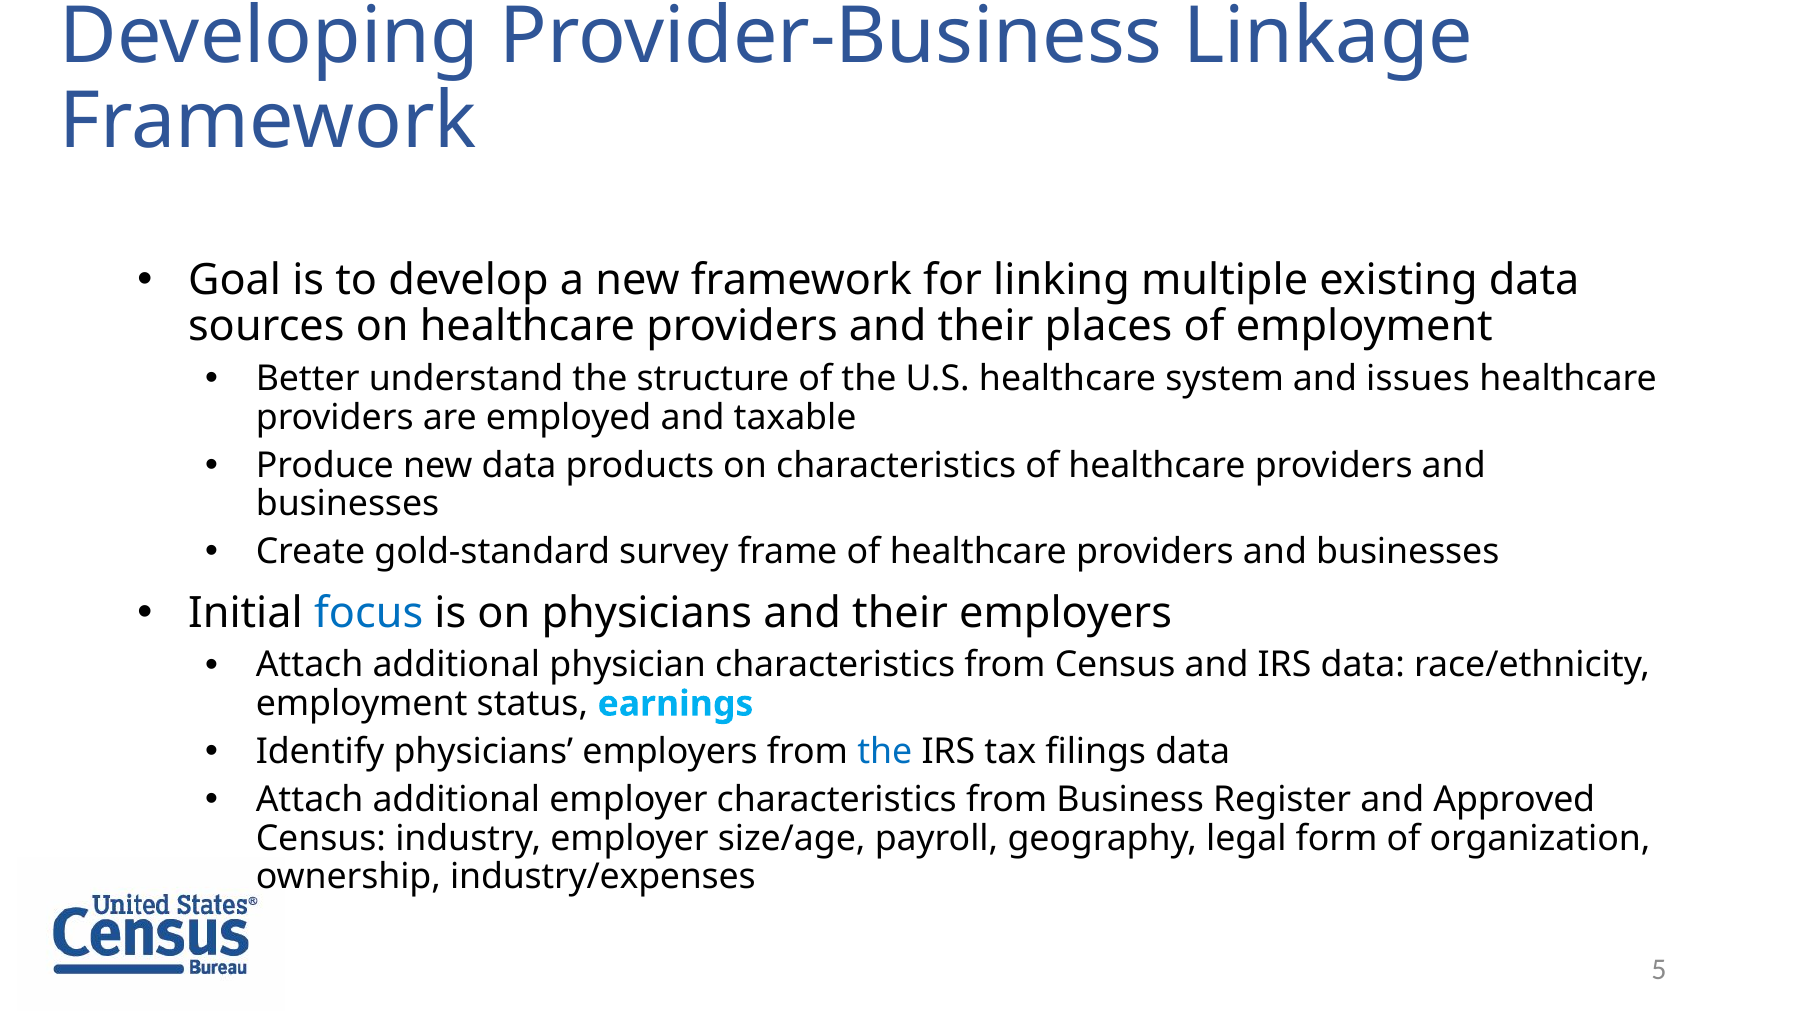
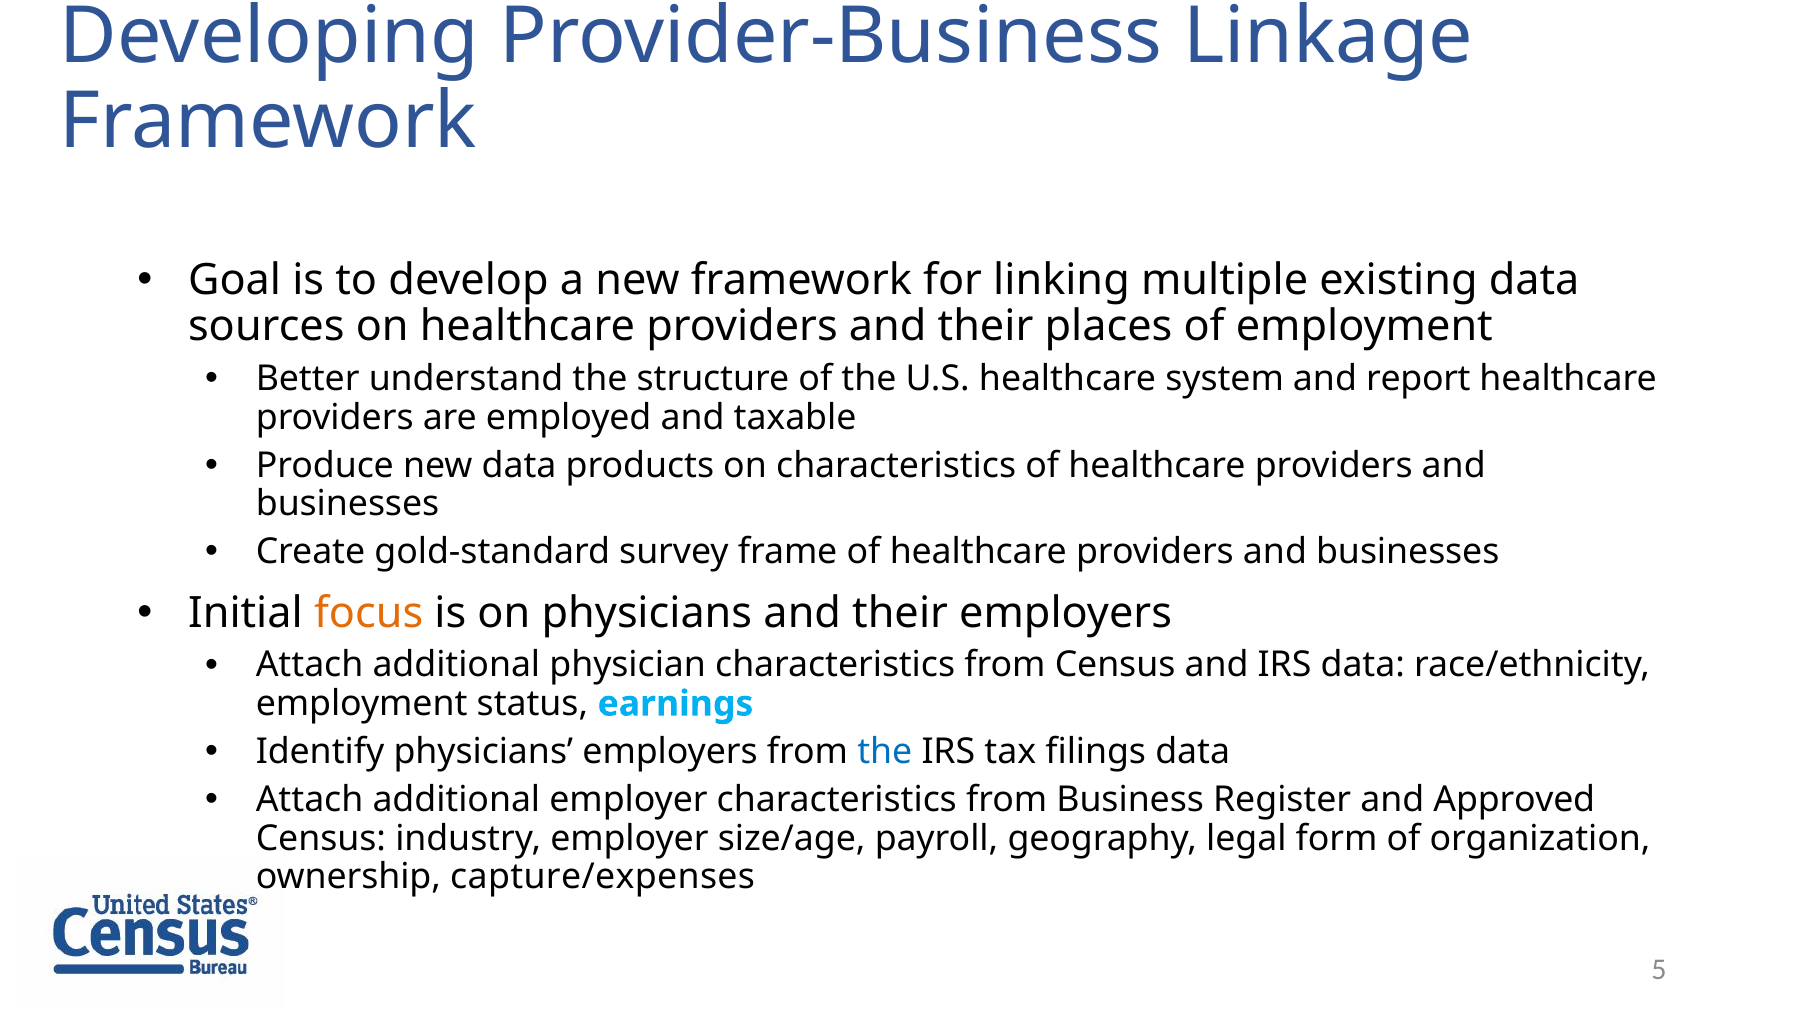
issues: issues -> report (1418, 379)
focus colour: blue -> orange (369, 613)
industry/expenses: industry/expenses -> capture/expenses (603, 877)
